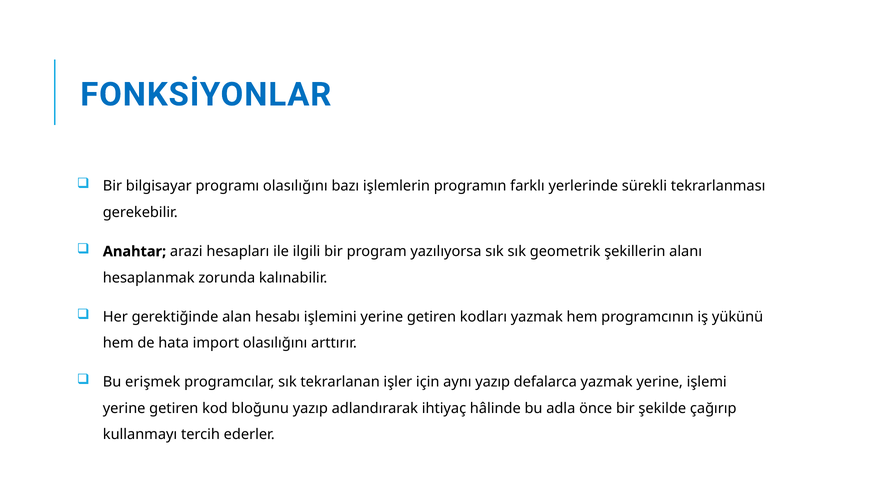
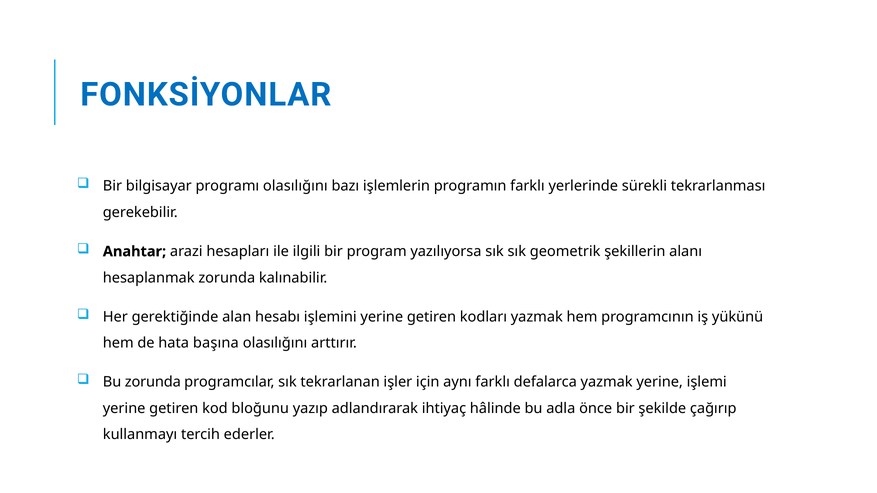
import: import -> başına (216, 343)
Bu erişmek: erişmek -> zorunda (153, 382)
aynı yazıp: yazıp -> farklı (493, 382)
